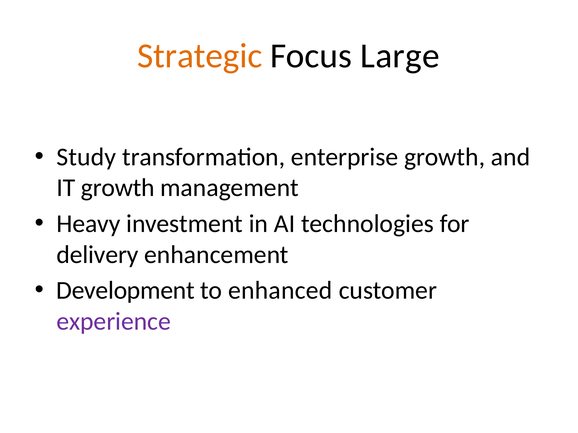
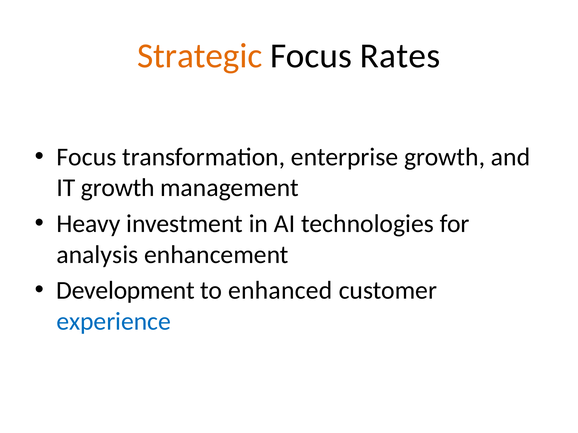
Large: Large -> Rates (400, 56)
Study: Study -> Focus (86, 157)
delivery: delivery -> analysis (97, 255)
experience colour: purple -> blue (114, 322)
